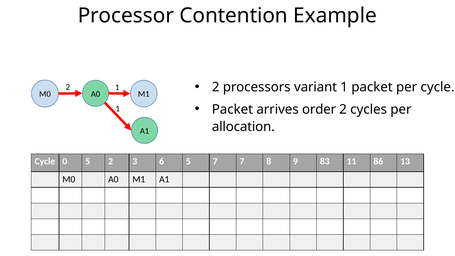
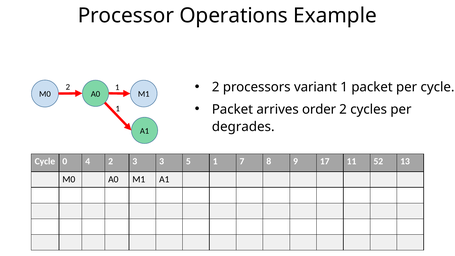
Contention: Contention -> Operations (234, 16)
allocation: allocation -> degrades (243, 127)
0 5: 5 -> 4 (88, 161)
3 6: 6 -> 3 (162, 161)
5 7: 7 -> 1 (215, 161)
9 83: 83 -> 17 (325, 161)
86: 86 -> 52 (378, 161)
